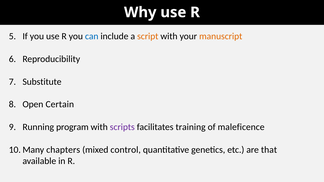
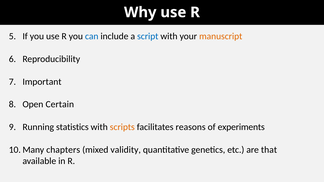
script colour: orange -> blue (148, 36)
Substitute: Substitute -> Important (42, 82)
program: program -> statistics (72, 127)
scripts colour: purple -> orange (122, 127)
training: training -> reasons (191, 127)
maleficence: maleficence -> experiments (241, 127)
control: control -> validity (126, 150)
